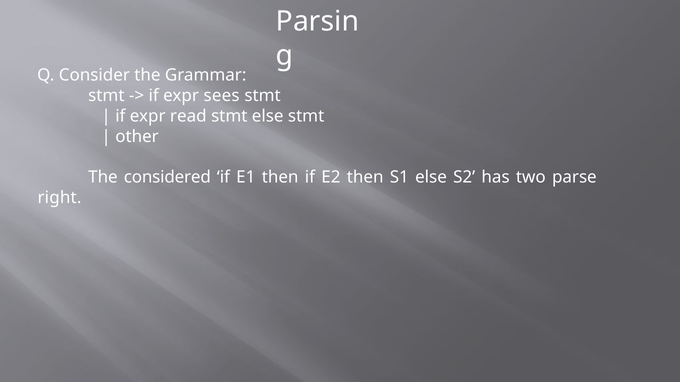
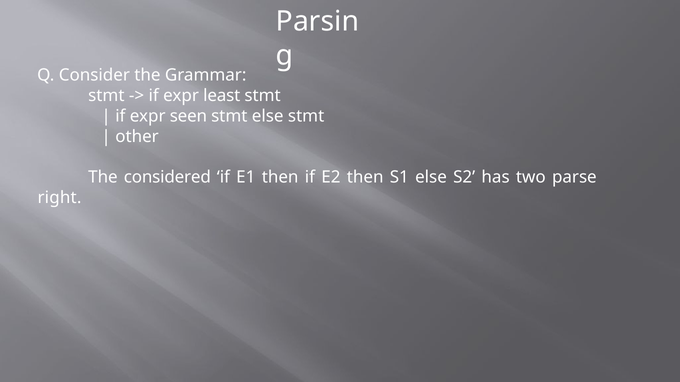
sees: sees -> least (222, 96)
read: read -> seen (188, 116)
